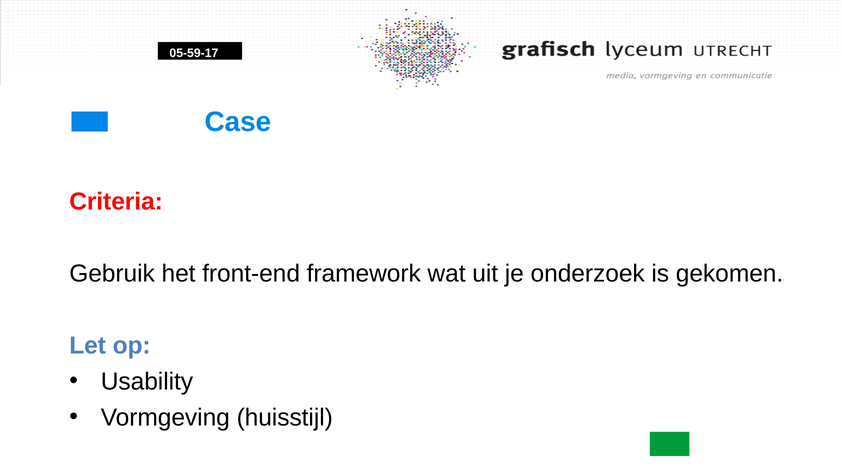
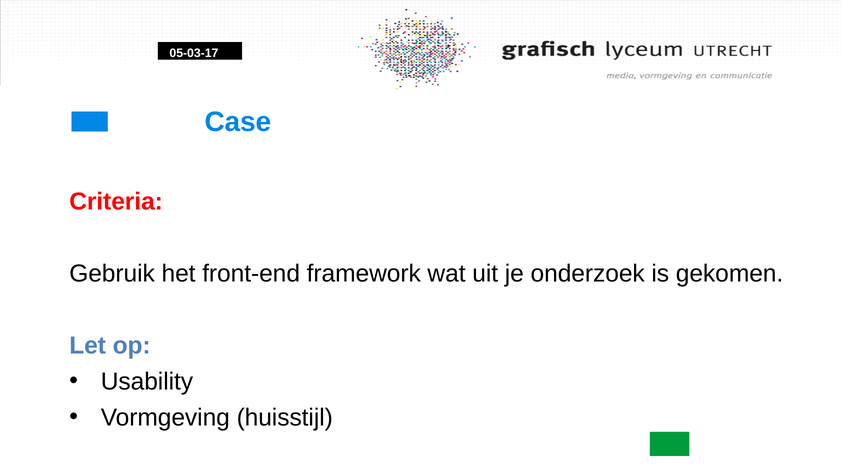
05-59-17: 05-59-17 -> 05-03-17 (194, 53)
